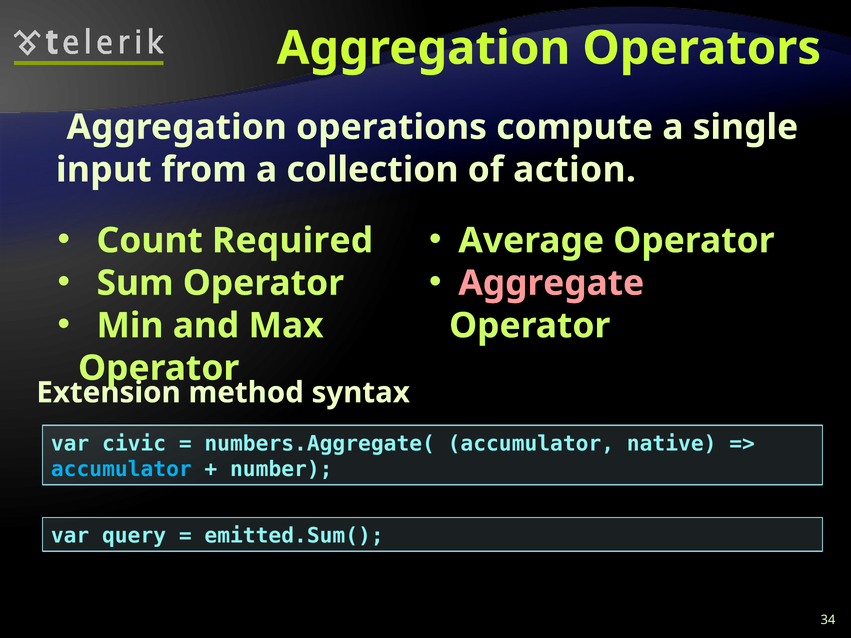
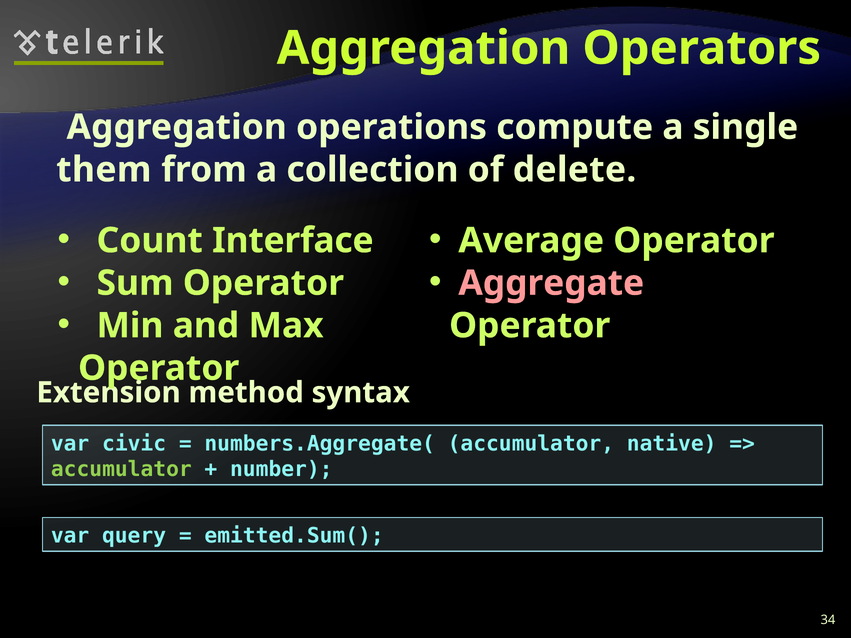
input: input -> them (104, 170)
action: action -> delete (575, 170)
Required: Required -> Interface (293, 241)
accumulator colour: light blue -> light green (121, 469)
